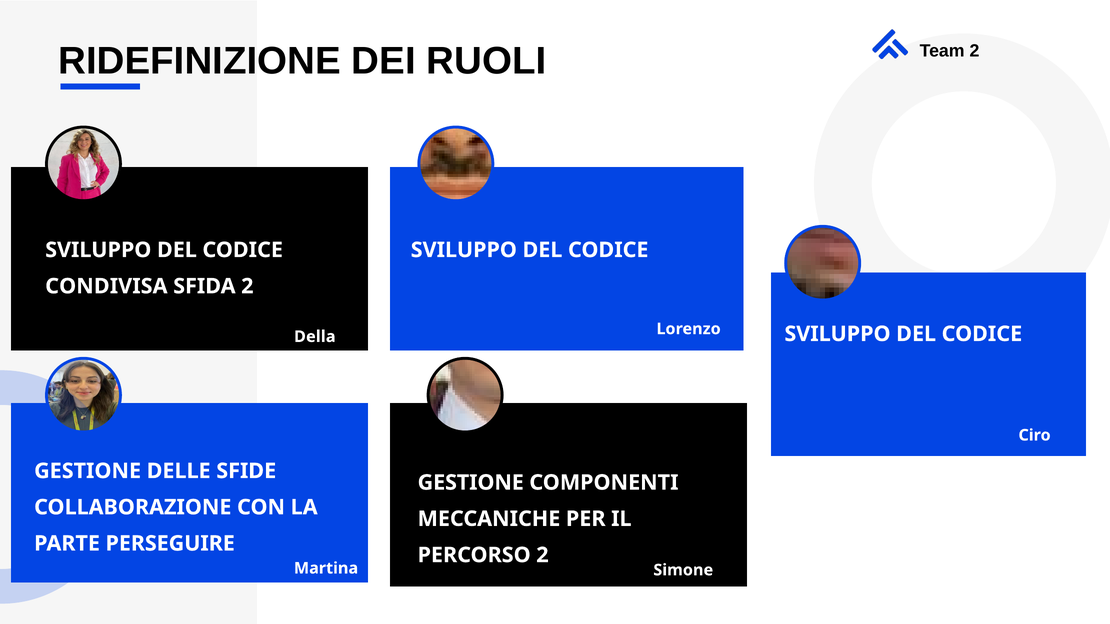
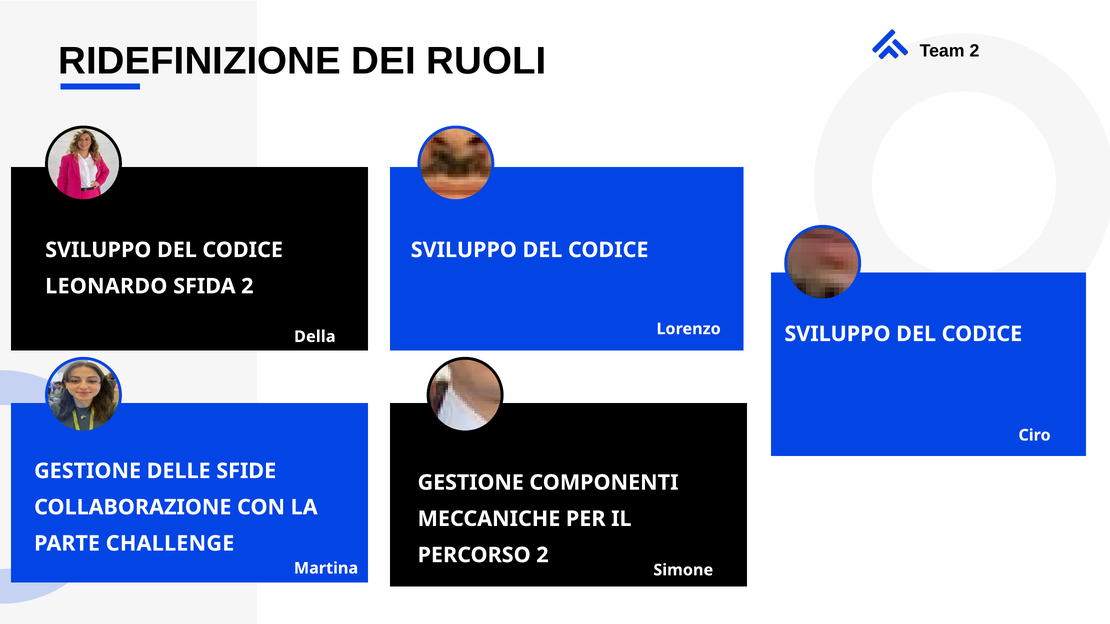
CONDIVISA: CONDIVISA -> LEONARDO (106, 286)
PERSEGUIRE: PERSEGUIRE -> CHALLENGE (170, 544)
